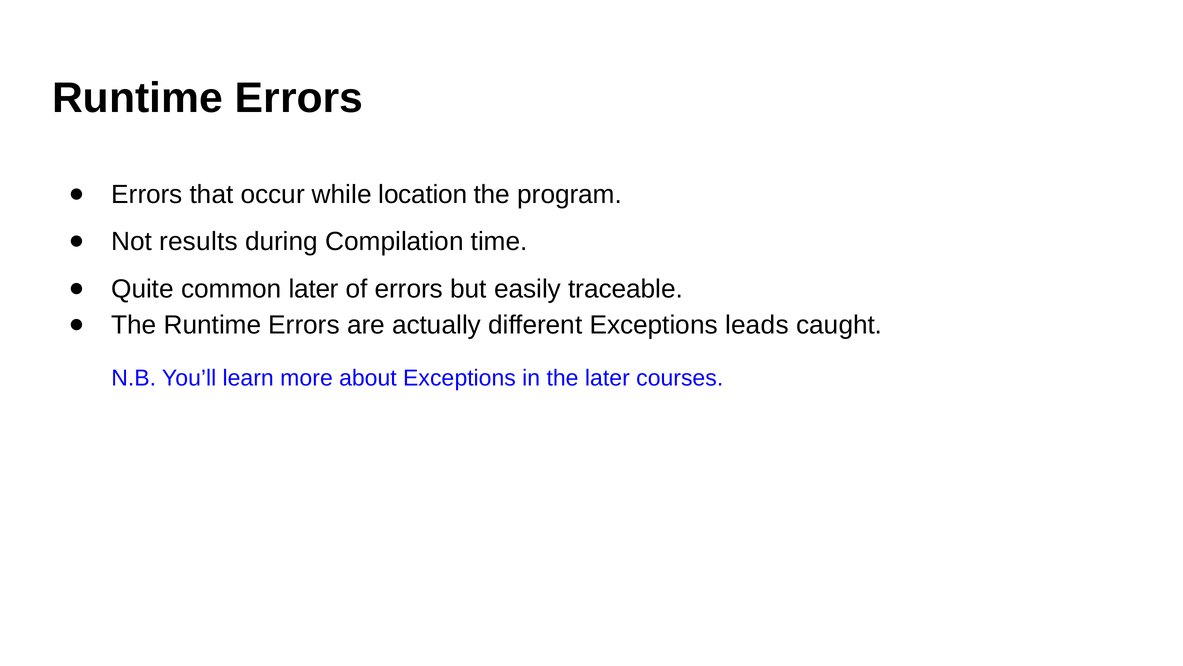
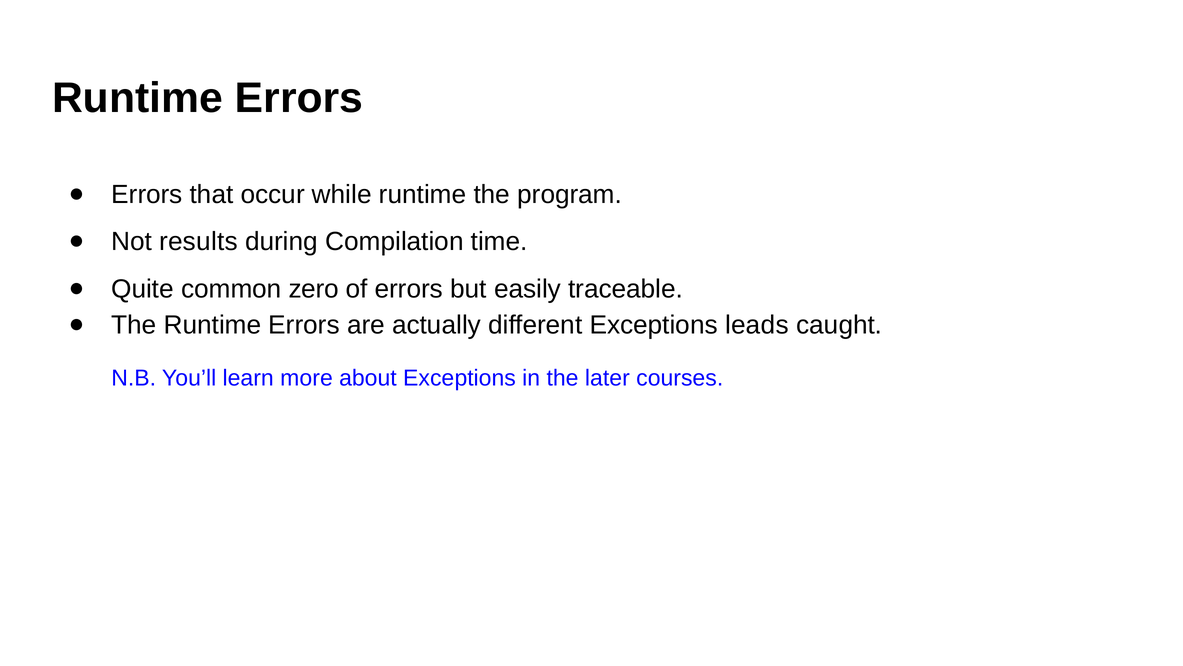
while location: location -> runtime (423, 194)
common later: later -> zero (314, 289)
